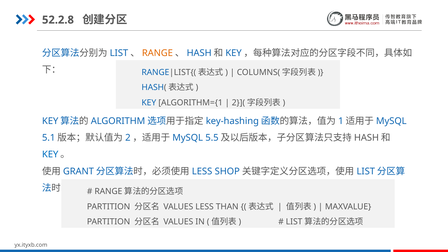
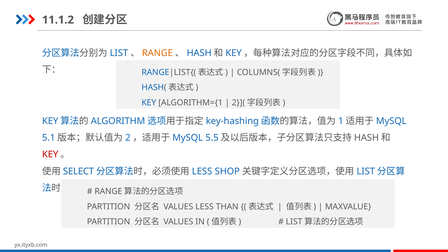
52.2.8: 52.2.8 -> 11.1.2 (58, 20)
KEY colour: blue -> red (50, 155)
GRANT: GRANT -> SELECT (79, 171)
